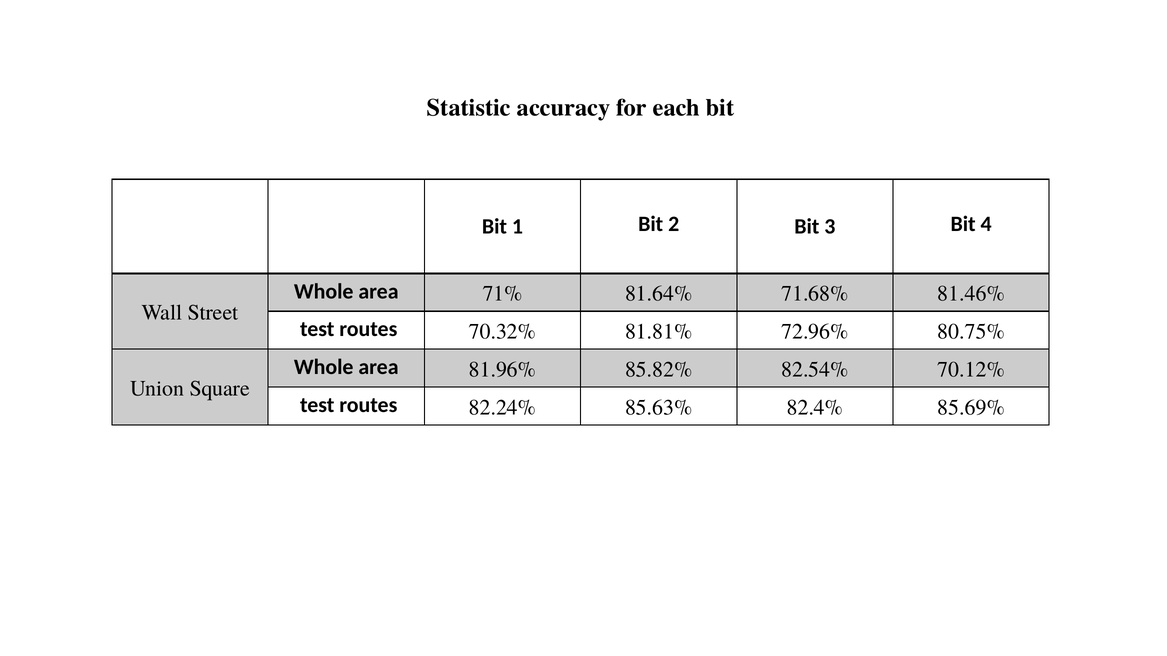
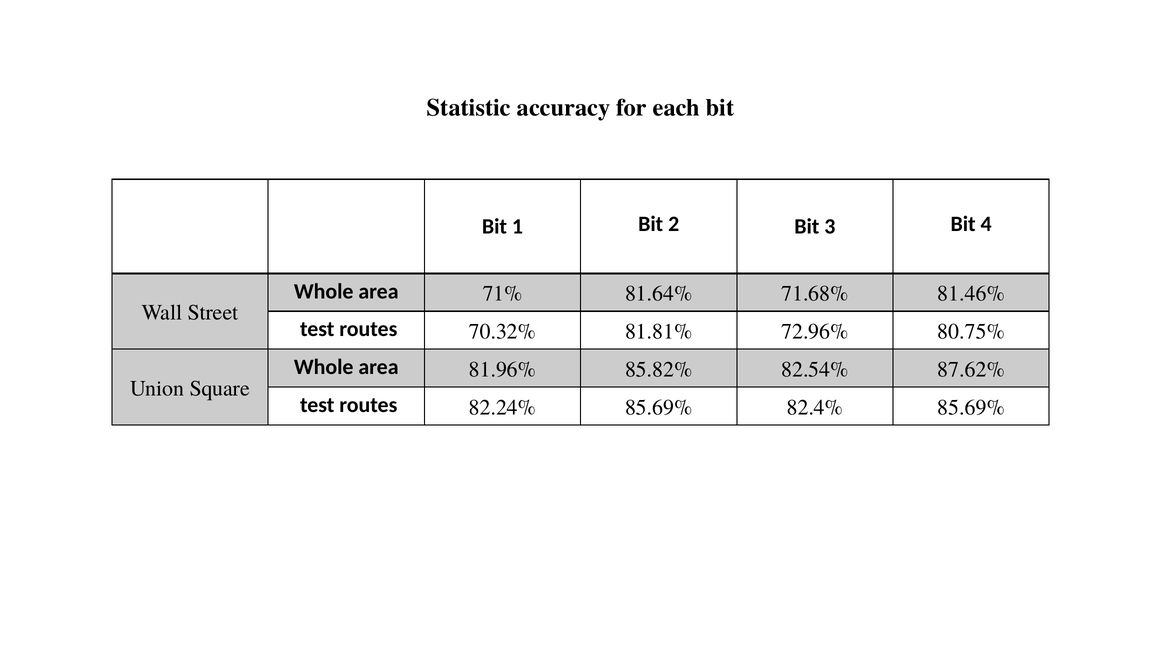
70.12%: 70.12% -> 87.62% (971, 370)
82.24% 85.63%: 85.63% -> 85.69% (659, 408)
